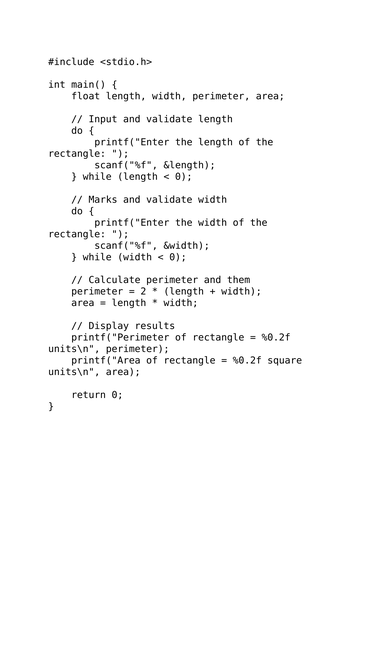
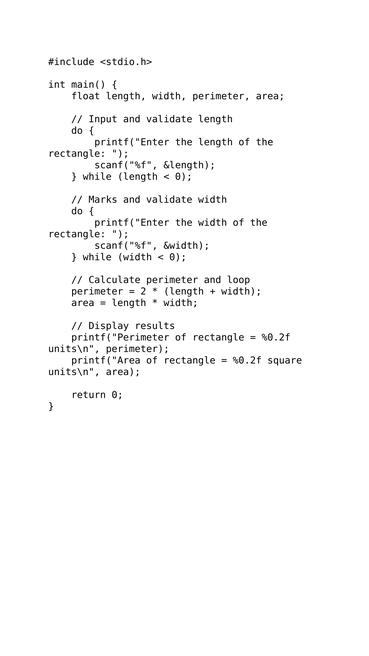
them: them -> loop (239, 280)
